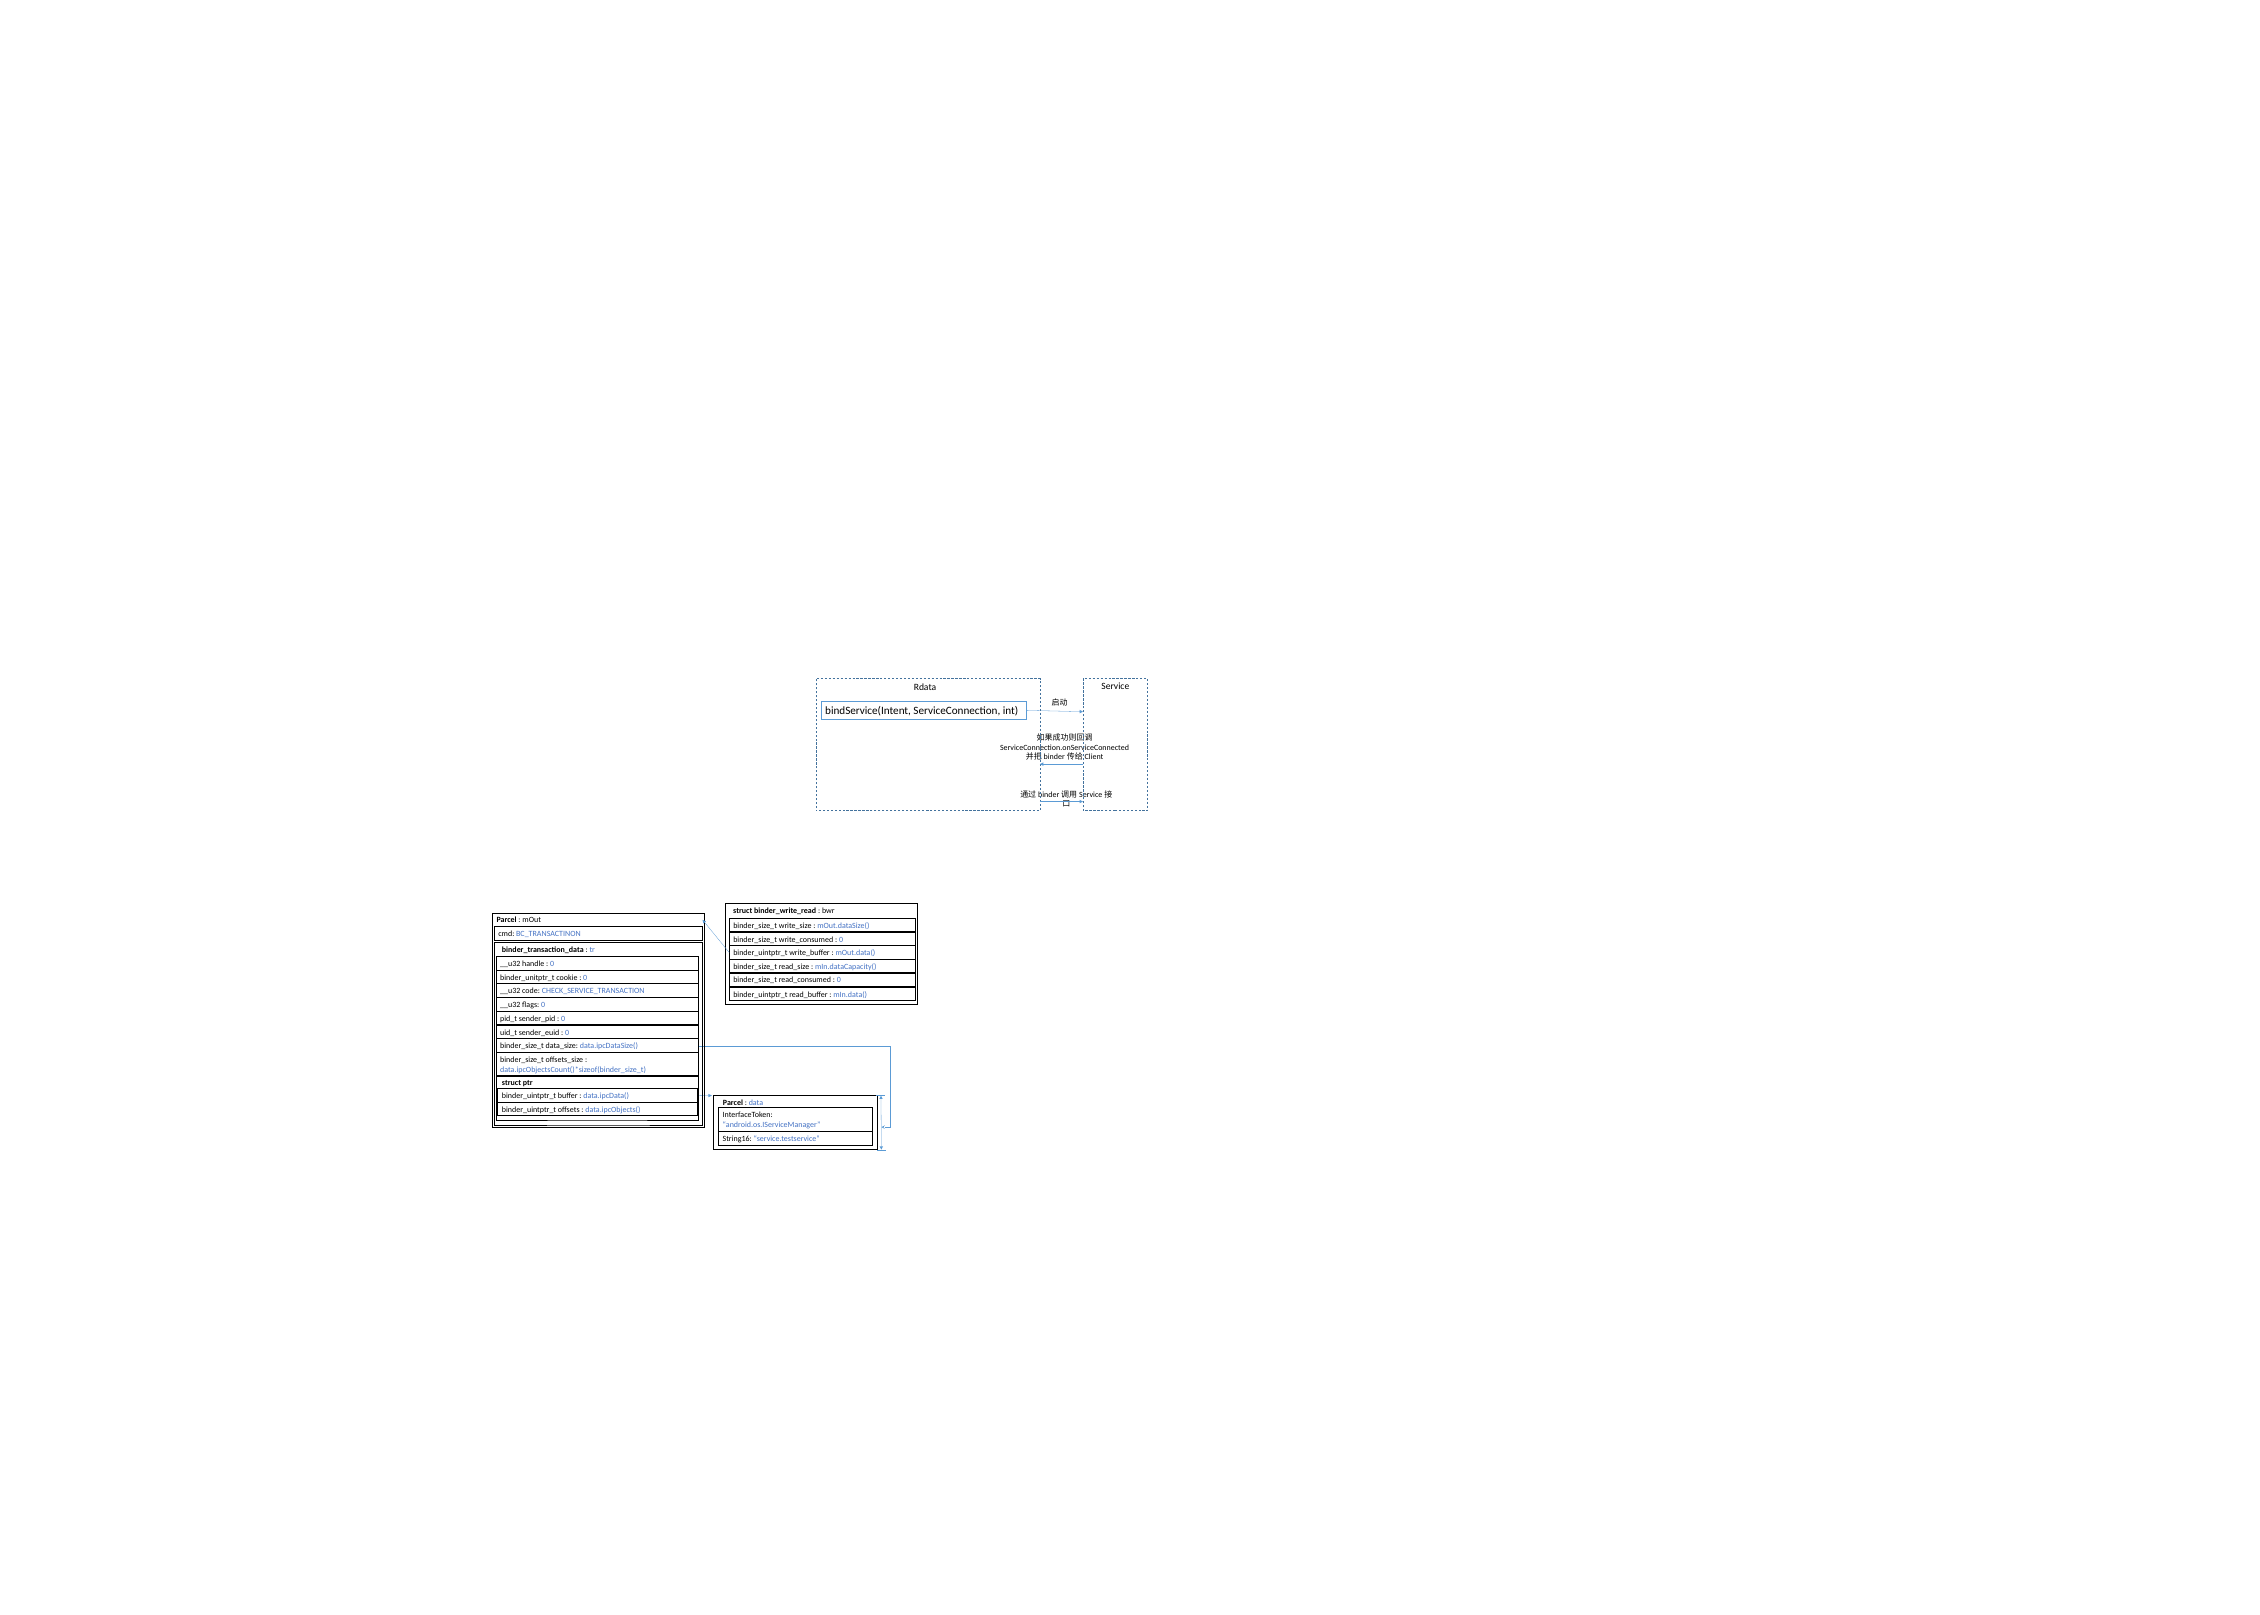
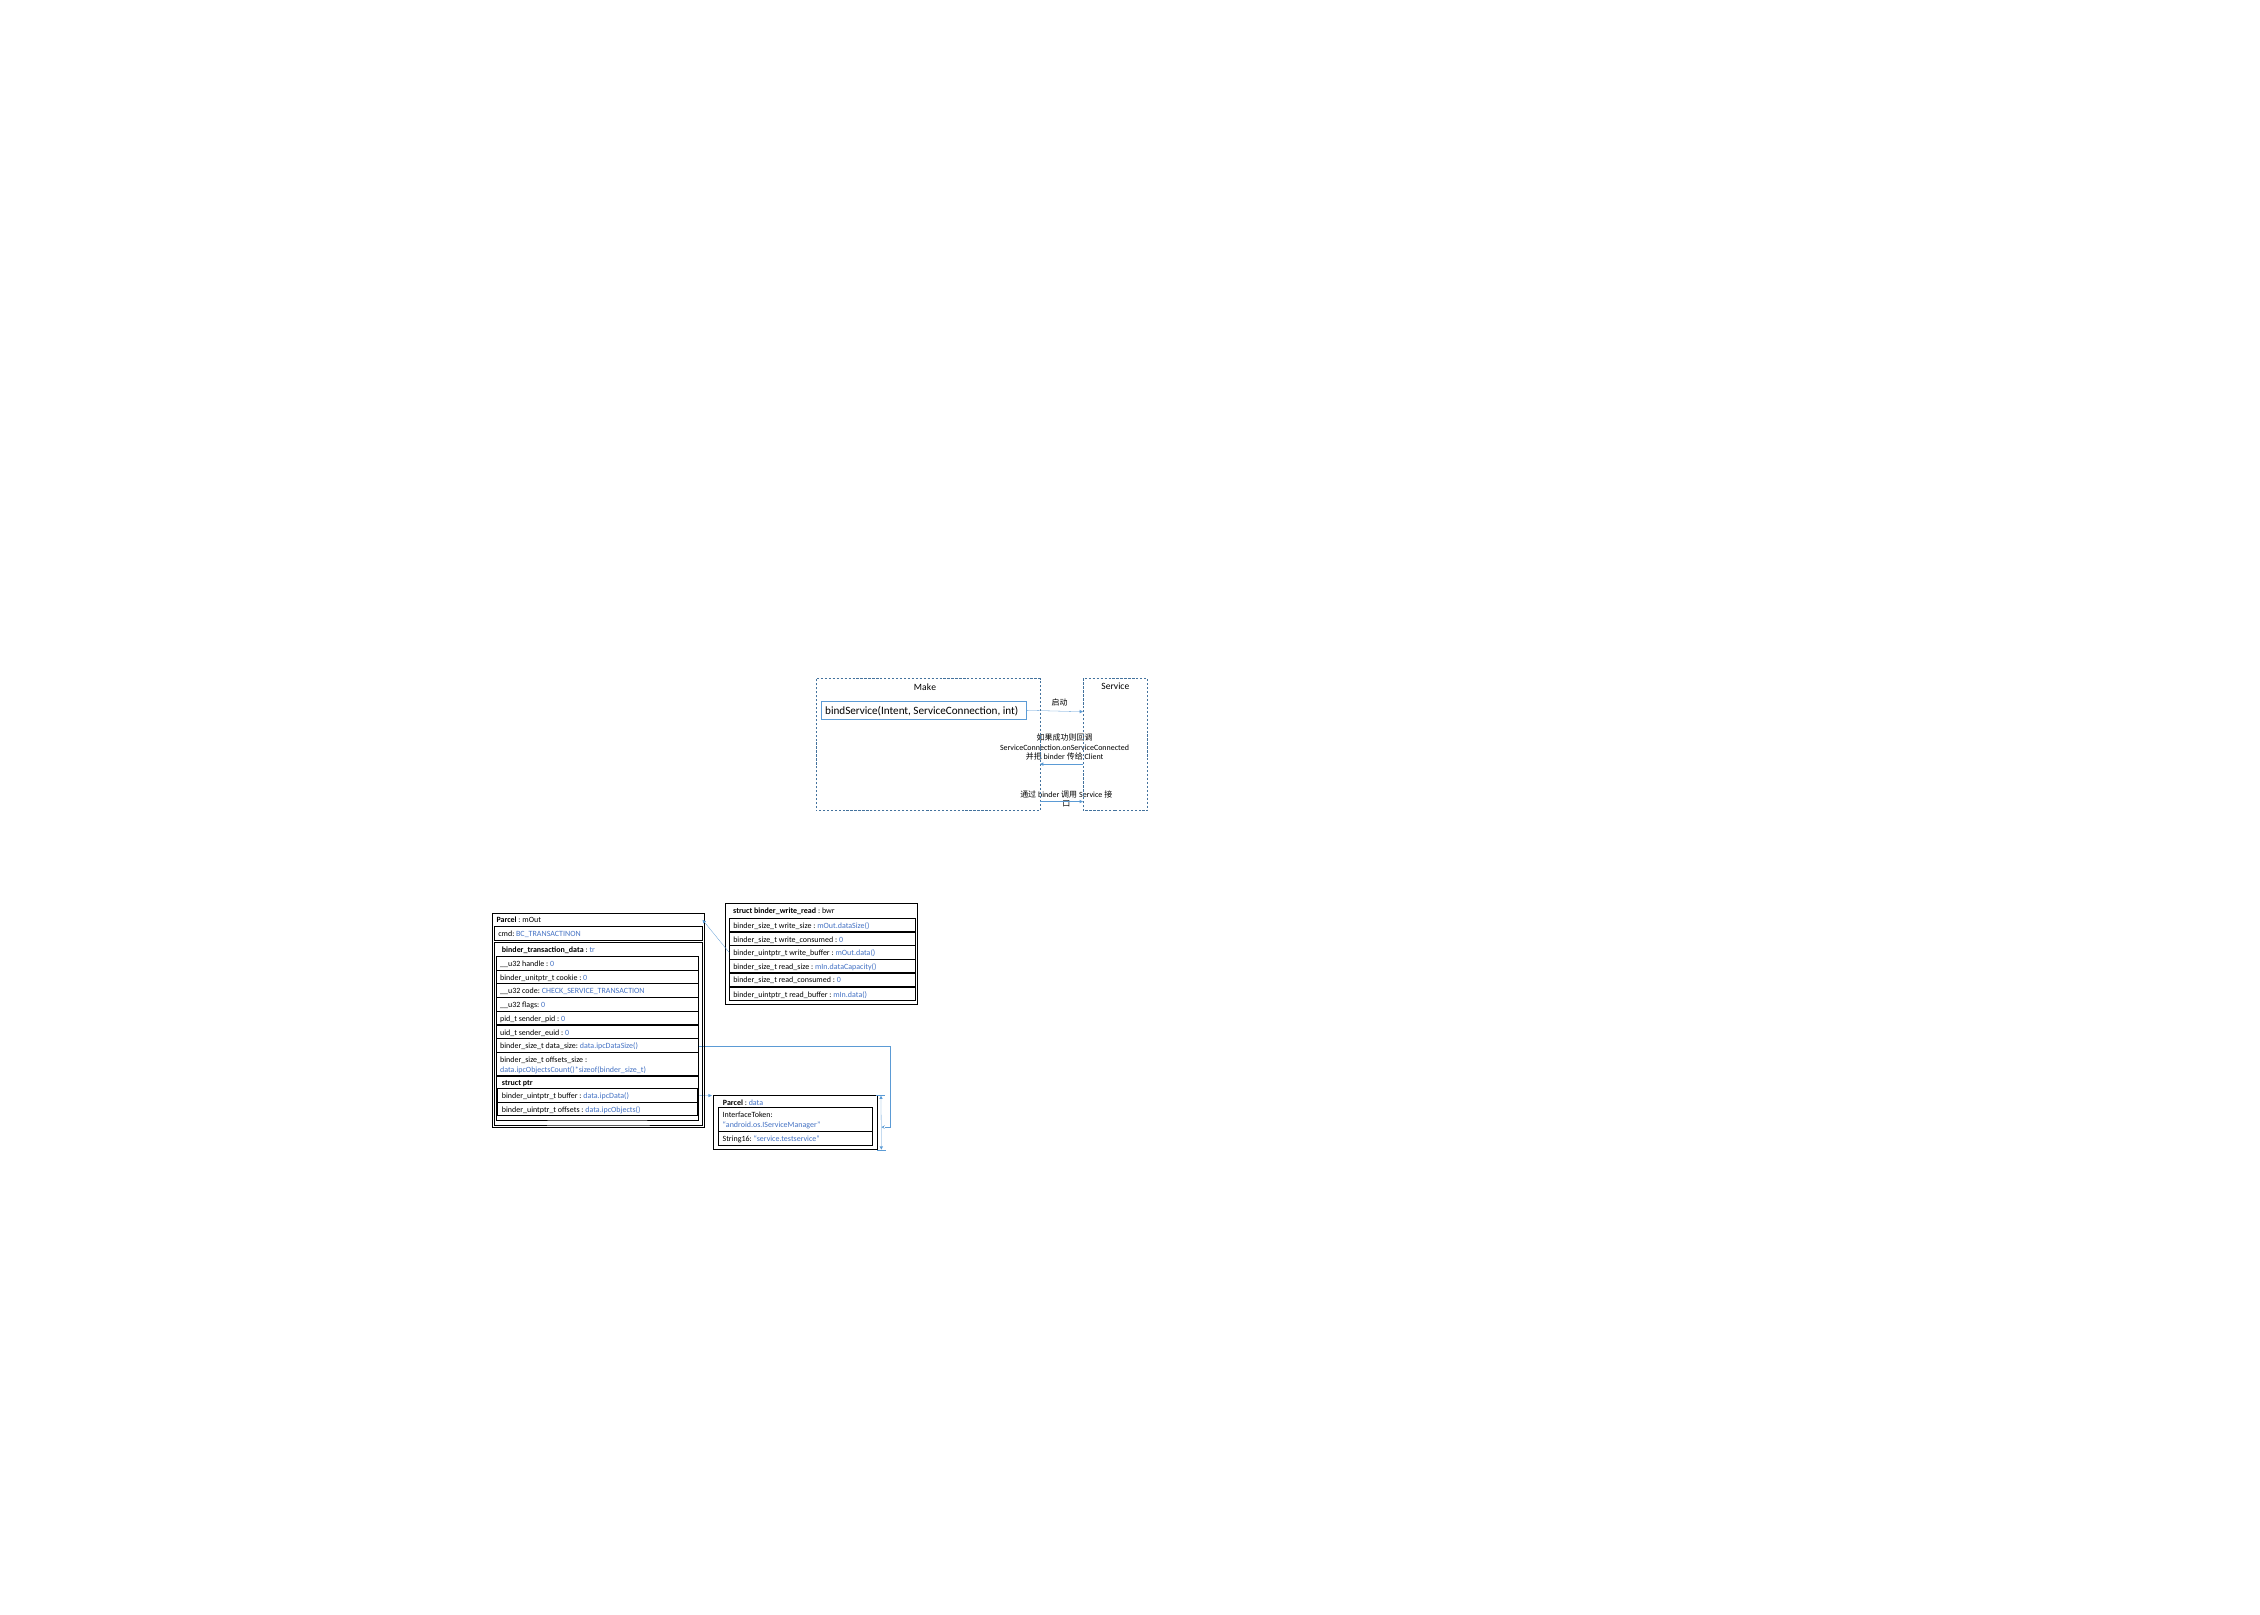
Rdata: Rdata -> Make (925, 687)
